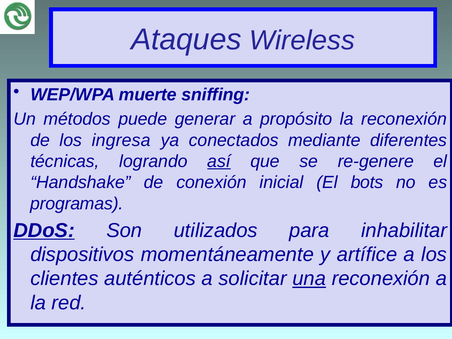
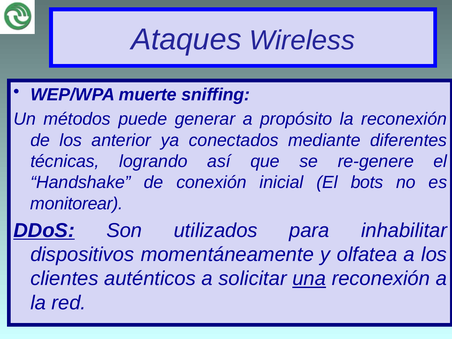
ingresa: ingresa -> anterior (121, 140)
así underline: present -> none (219, 161)
programas: programas -> monitorear (77, 204)
artífice: artífice -> olfatea (367, 255)
